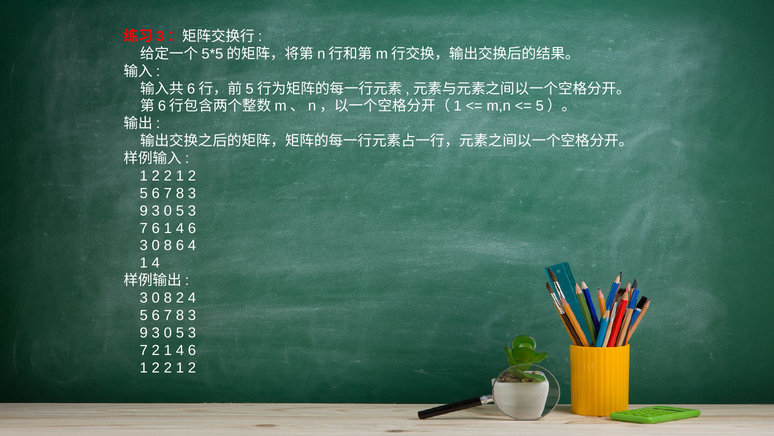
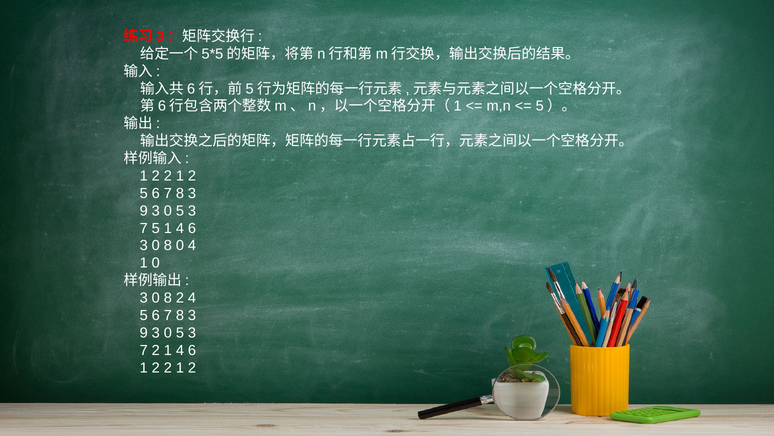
7 6: 6 -> 5 (156, 228)
8 6: 6 -> 0 (180, 245)
4: 4 -> 0 (156, 263)
